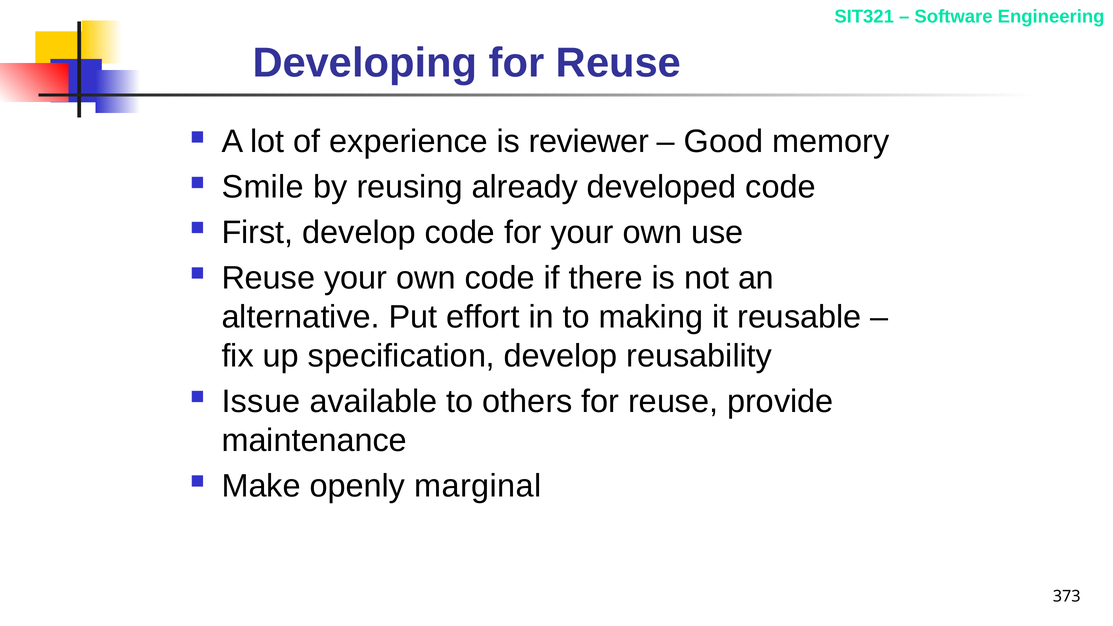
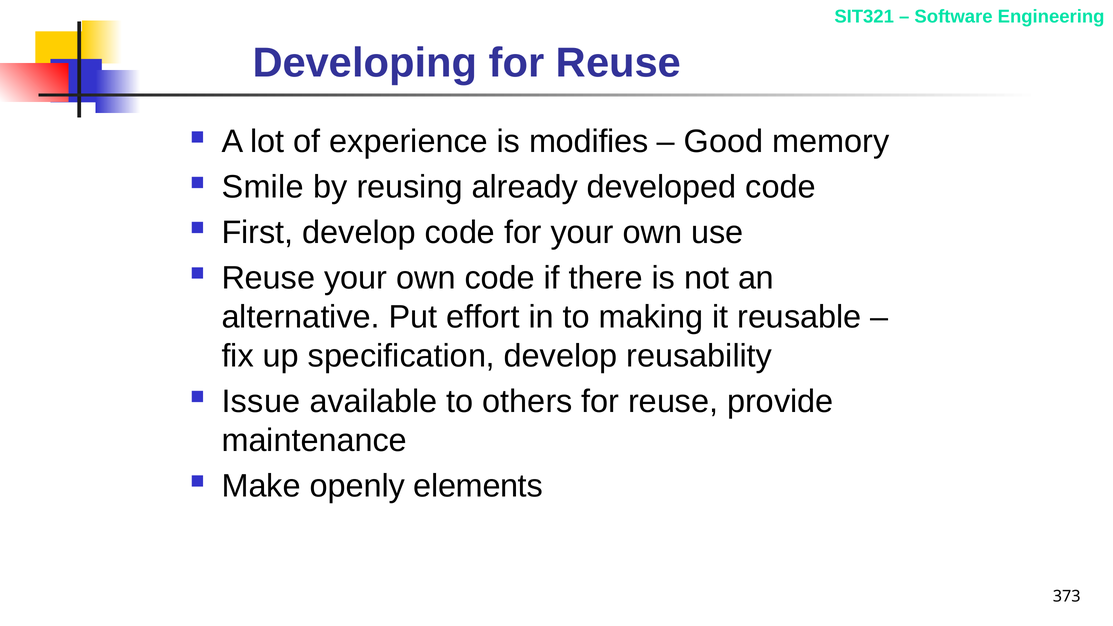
reviewer: reviewer -> modifies (589, 142)
marginal: marginal -> elements (478, 486)
